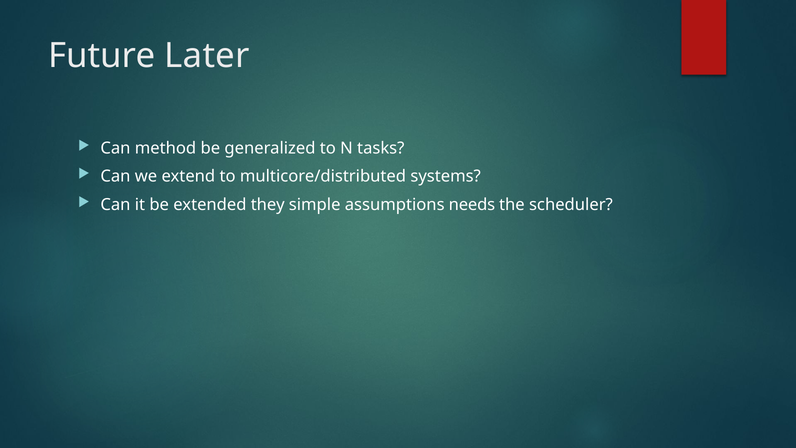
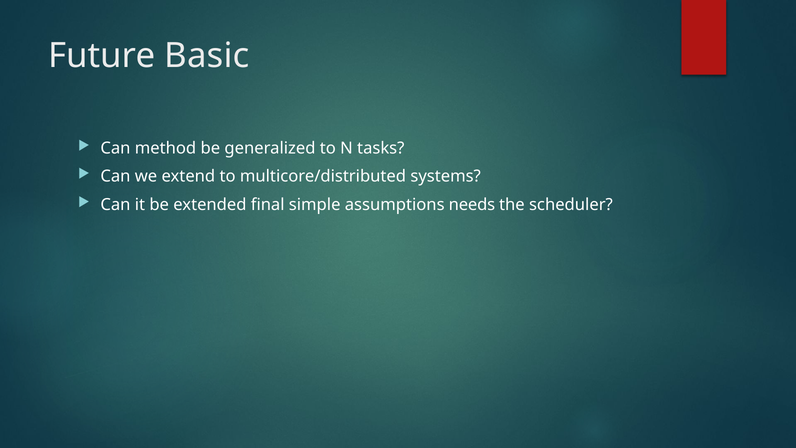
Later: Later -> Basic (207, 56)
they: they -> final (268, 205)
